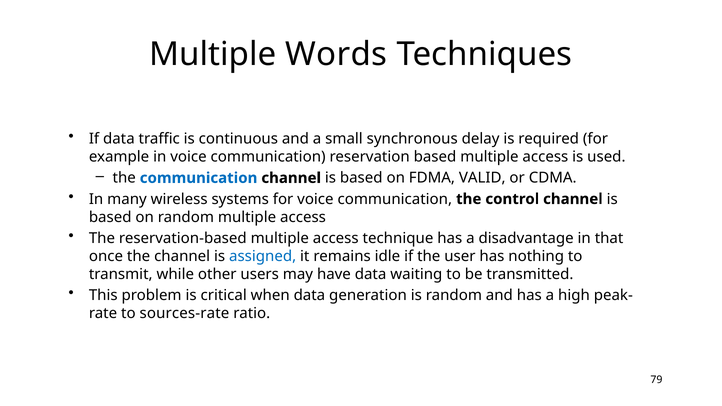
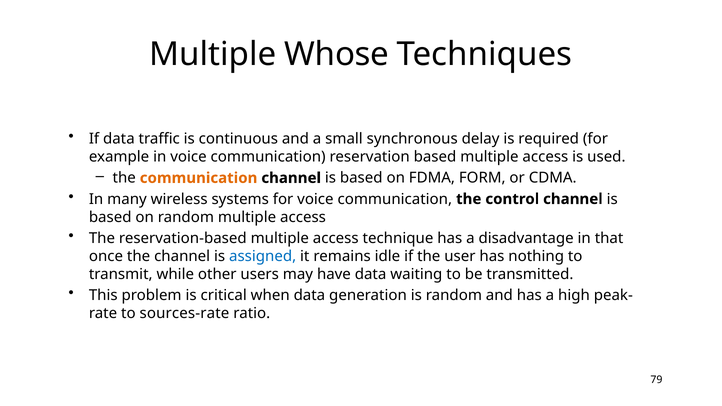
Words: Words -> Whose (337, 54)
communication colour: blue -> orange (199, 178)
VALID: VALID -> FORM (482, 178)
